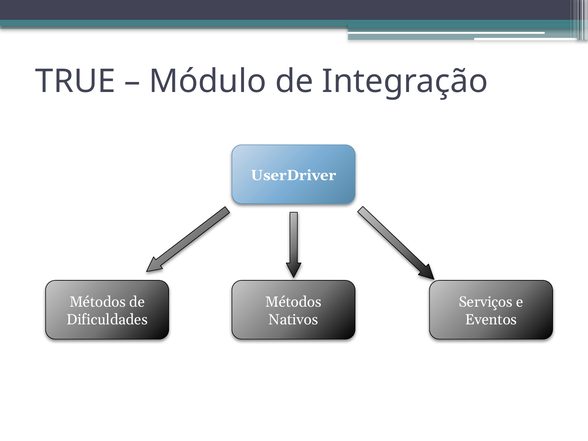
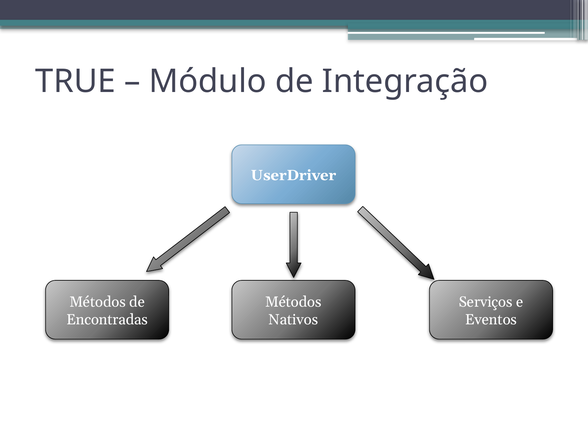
Dificuldades: Dificuldades -> Encontradas (107, 320)
